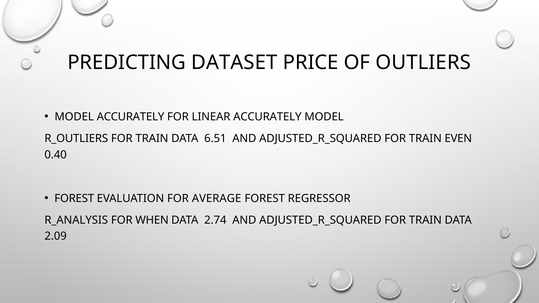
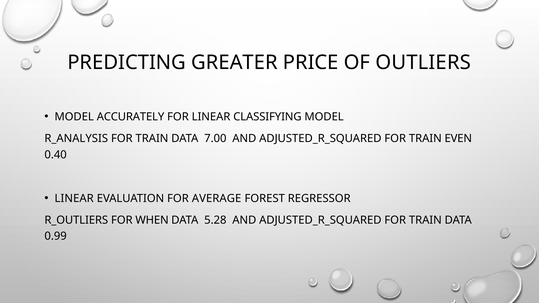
DATASET: DATASET -> GREATER (234, 62)
LINEAR ACCURATELY: ACCURATELY -> CLASSIFYING (267, 117)
R_OUTLIERS: R_OUTLIERS -> R_ANALYSIS (76, 139)
6.51: 6.51 -> 7.00 (215, 139)
FOREST: FOREST -> LINEAR (74, 198)
R_ANALYSIS: R_ANALYSIS -> R_OUTLIERS (76, 220)
2.74: 2.74 -> 5.28 (215, 220)
2.09: 2.09 -> 0.99 (56, 236)
